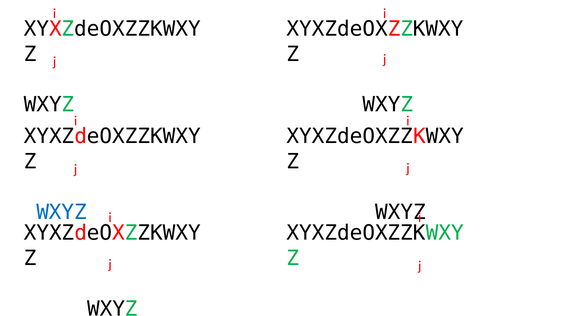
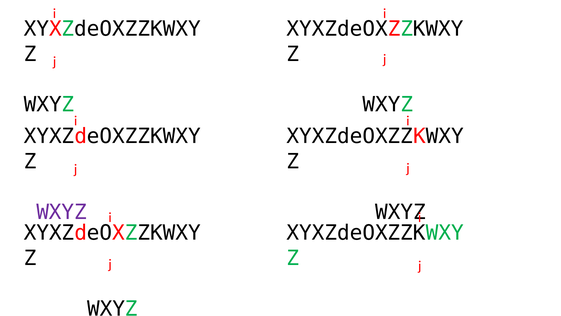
WXYZ colour: blue -> purple (62, 212)
